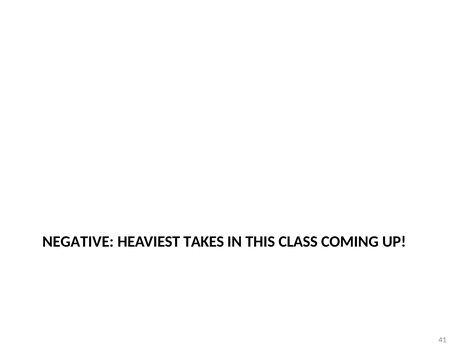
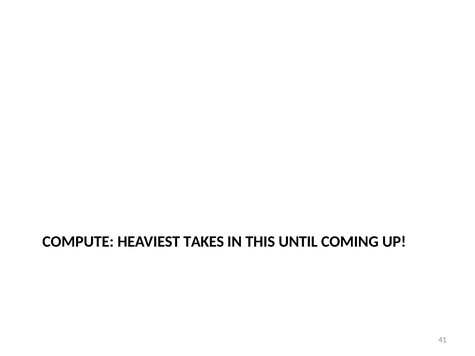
NEGATIVE: NEGATIVE -> COMPUTE (78, 242)
CLASS: CLASS -> UNTIL (298, 242)
